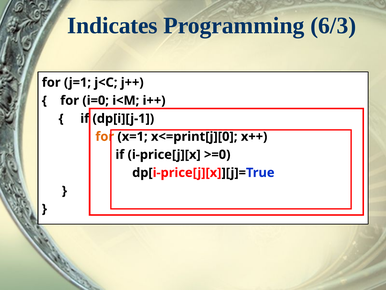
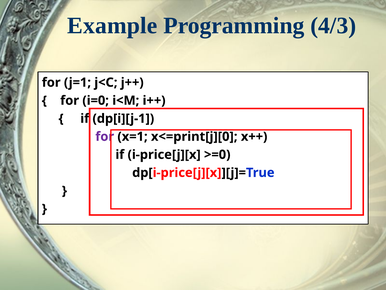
Indicates: Indicates -> Example (112, 26)
6/3: 6/3 -> 4/3 (333, 26)
for colour: orange -> purple (105, 136)
